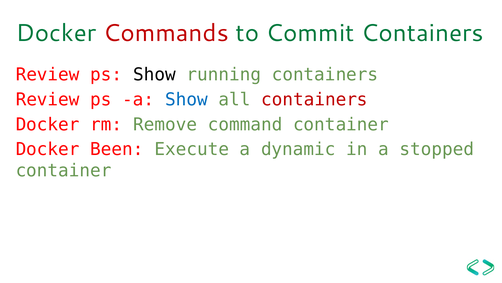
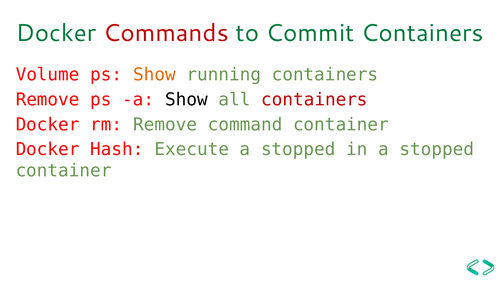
Review: Review -> Volume (48, 75)
Show colour: black -> orange (154, 75)
Review: Review -> Remove (48, 99)
Show colour: blue -> black (186, 99)
Been: Been -> Hash (117, 149)
Execute a dynamic: dynamic -> stopped (298, 149)
